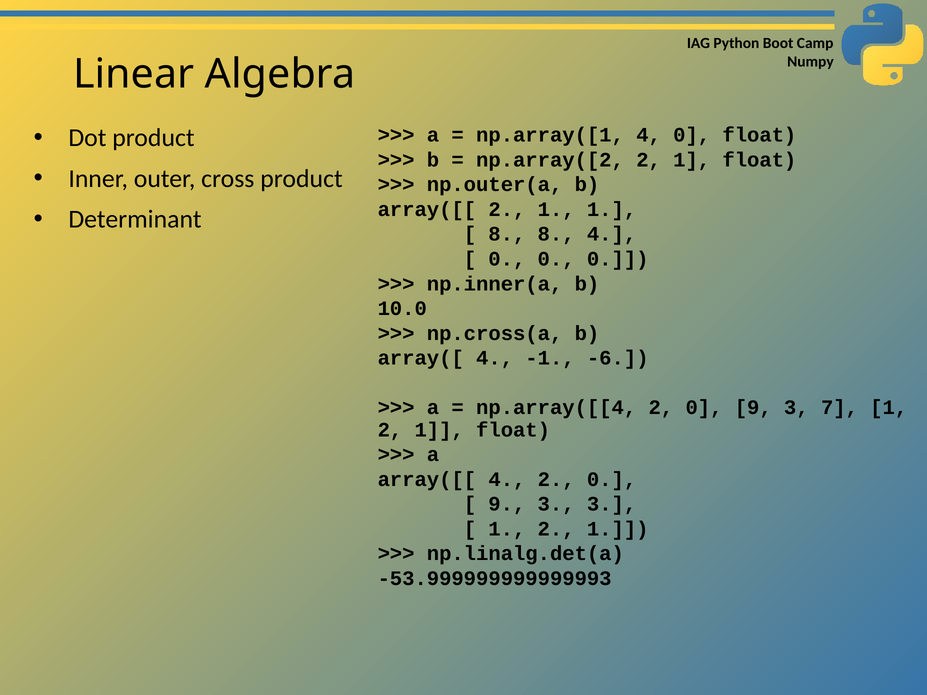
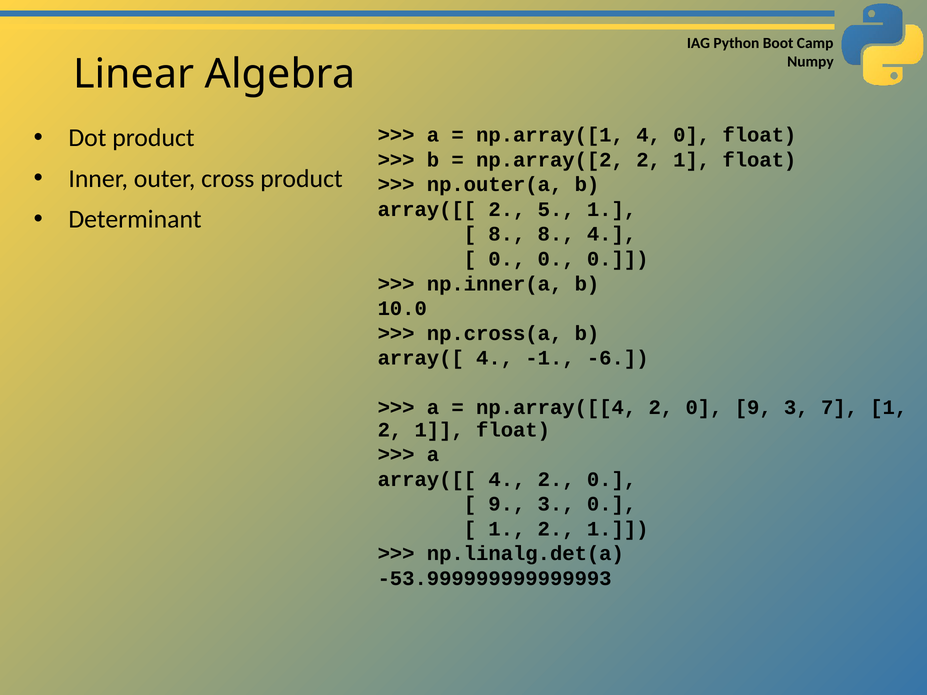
array([[ 2 1: 1 -> 5 (556, 209)
3 3: 3 -> 0 (612, 504)
